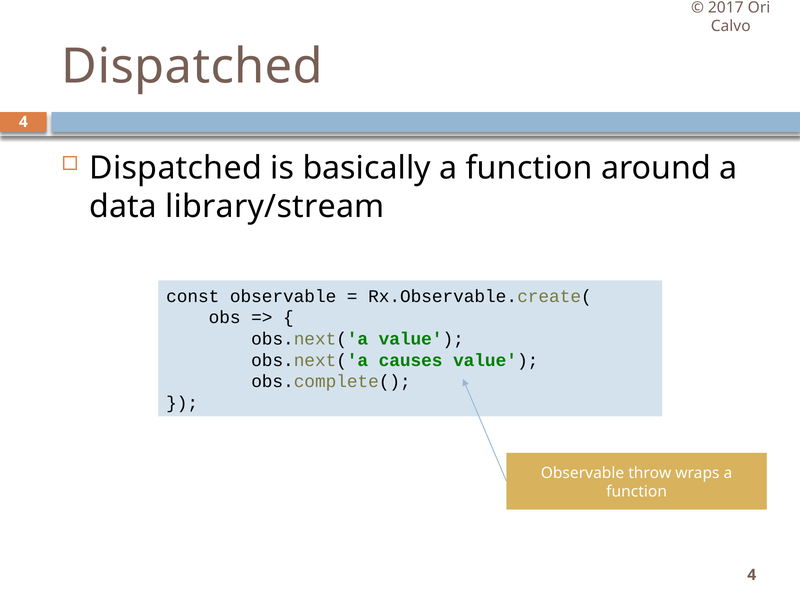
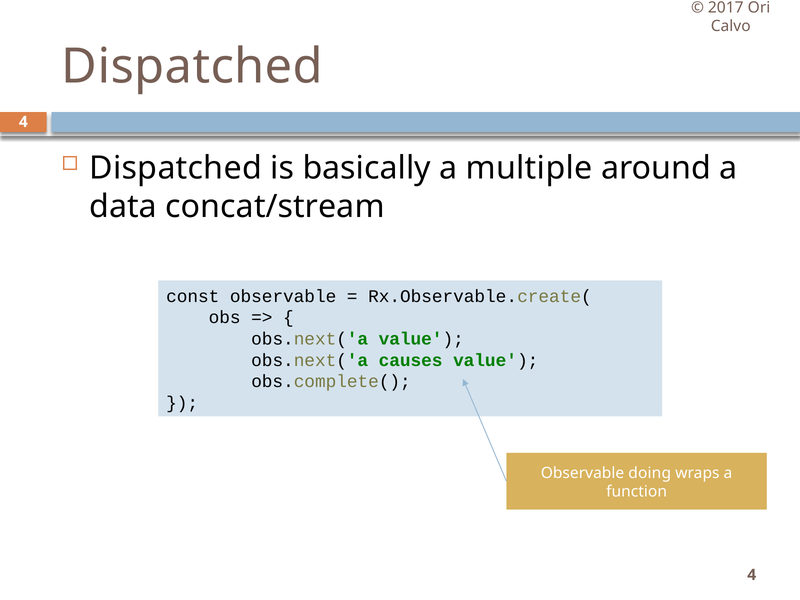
basically a function: function -> multiple (529, 168)
library/stream: library/stream -> concat/stream (275, 207)
throw: throw -> doing (650, 473)
